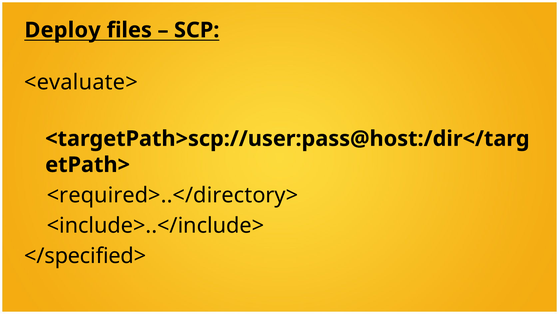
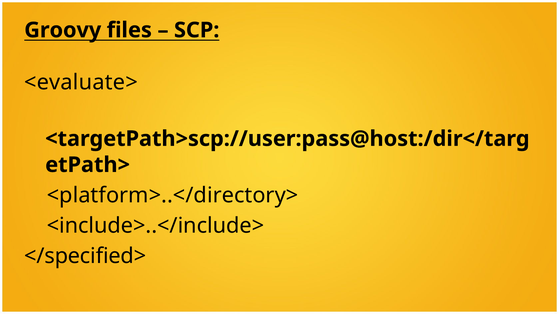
Deploy: Deploy -> Groovy (63, 30)
<required>..</directory>: <required>..</directory> -> <platform>..</directory> (173, 195)
